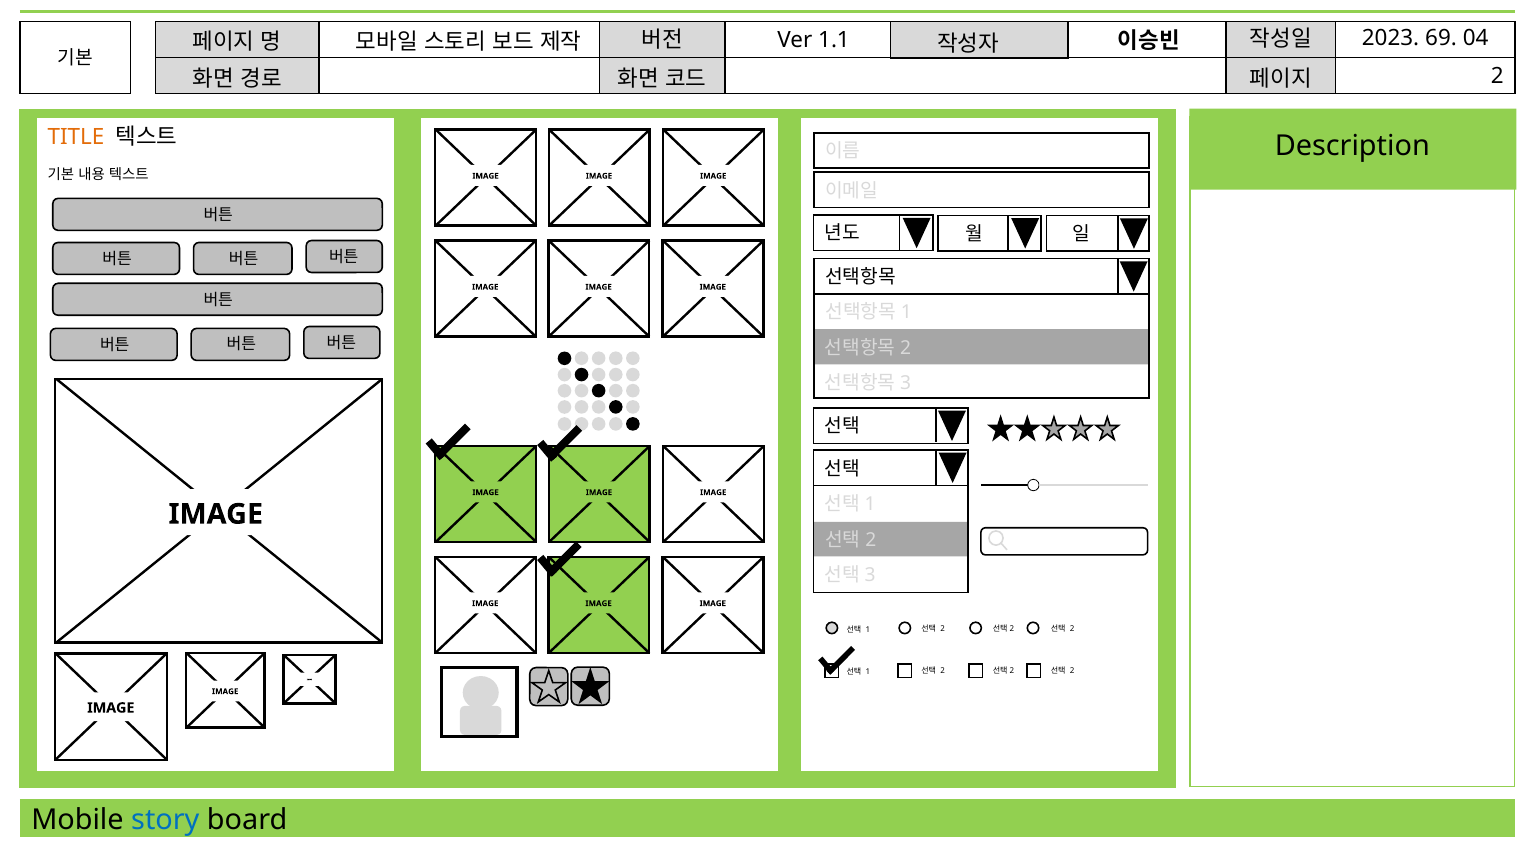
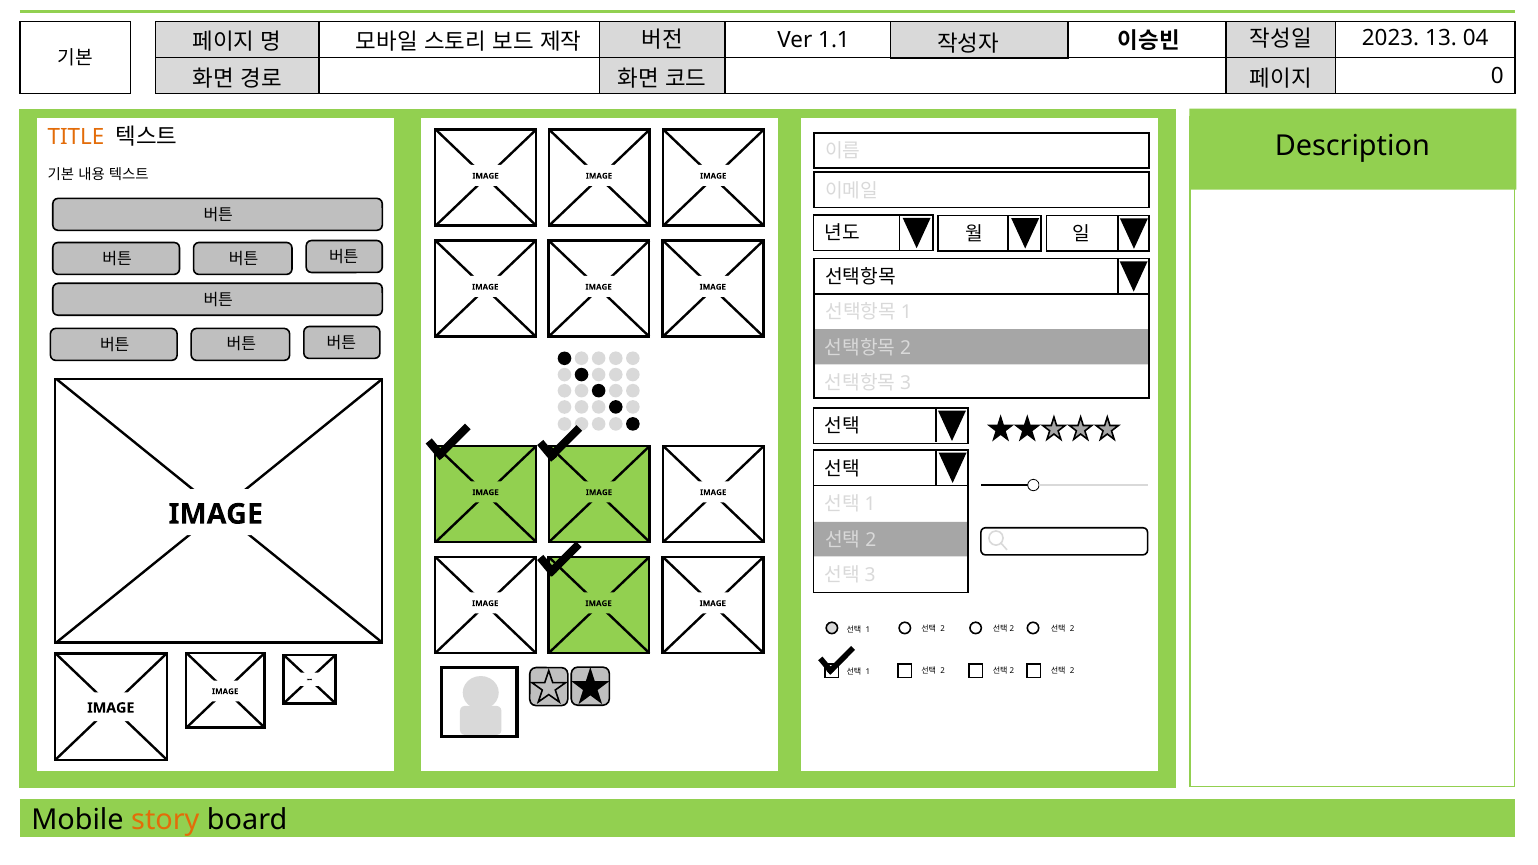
69: 69 -> 13 (1441, 38)
2: 2 -> 0 (1497, 76)
story colour: blue -> orange (165, 820)
